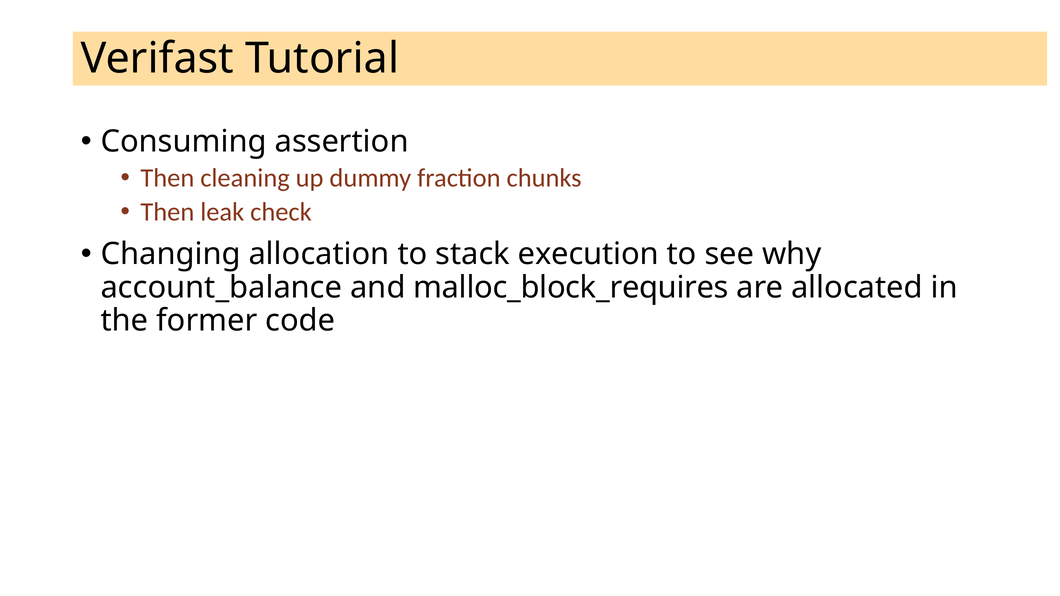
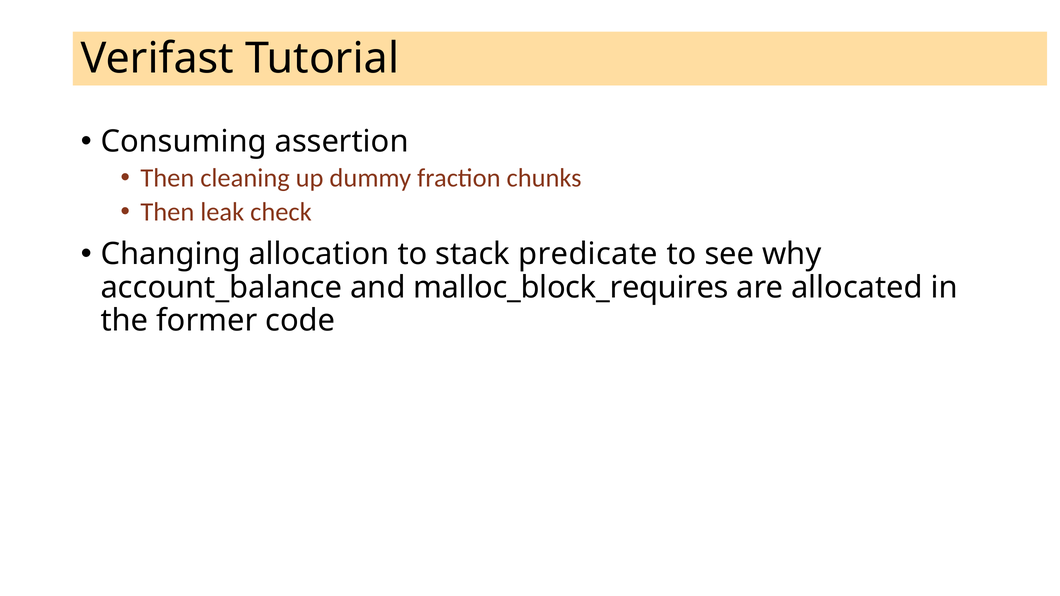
execution: execution -> predicate (588, 254)
